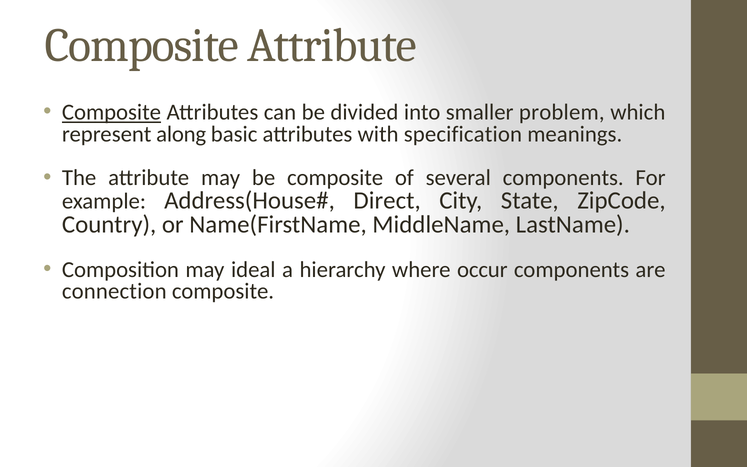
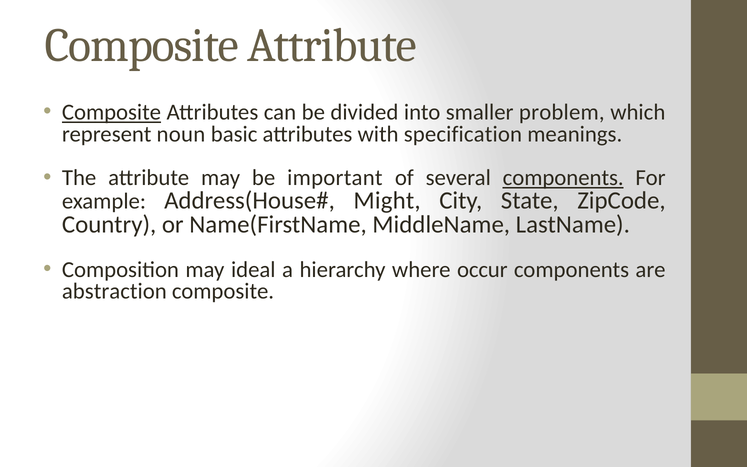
along: along -> noun (181, 134)
be composite: composite -> important (335, 178)
components underline: none -> present (563, 178)
Direct: Direct -> Might (387, 201)
connection: connection -> abstraction (114, 291)
